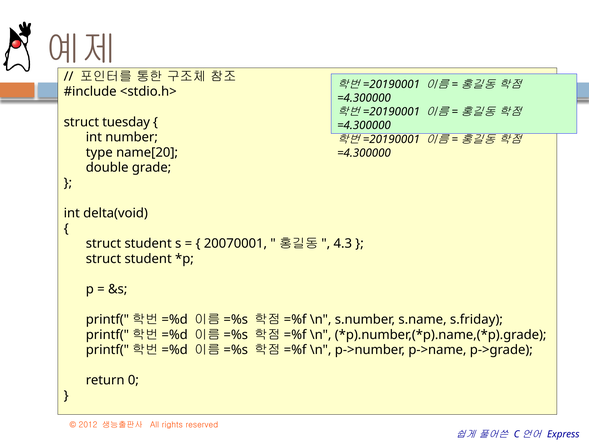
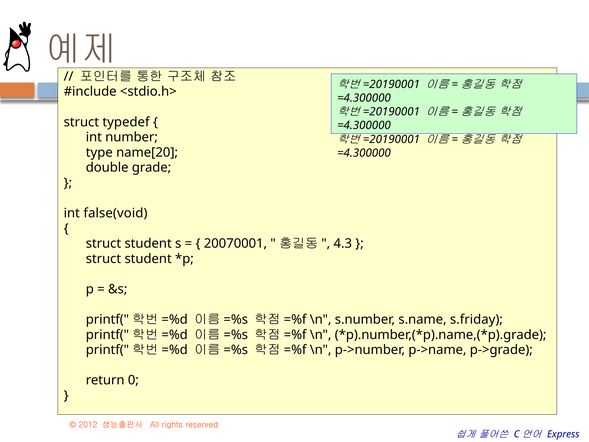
tuesday: tuesday -> typedef (126, 122)
delta(void: delta(void -> false(void (115, 213)
